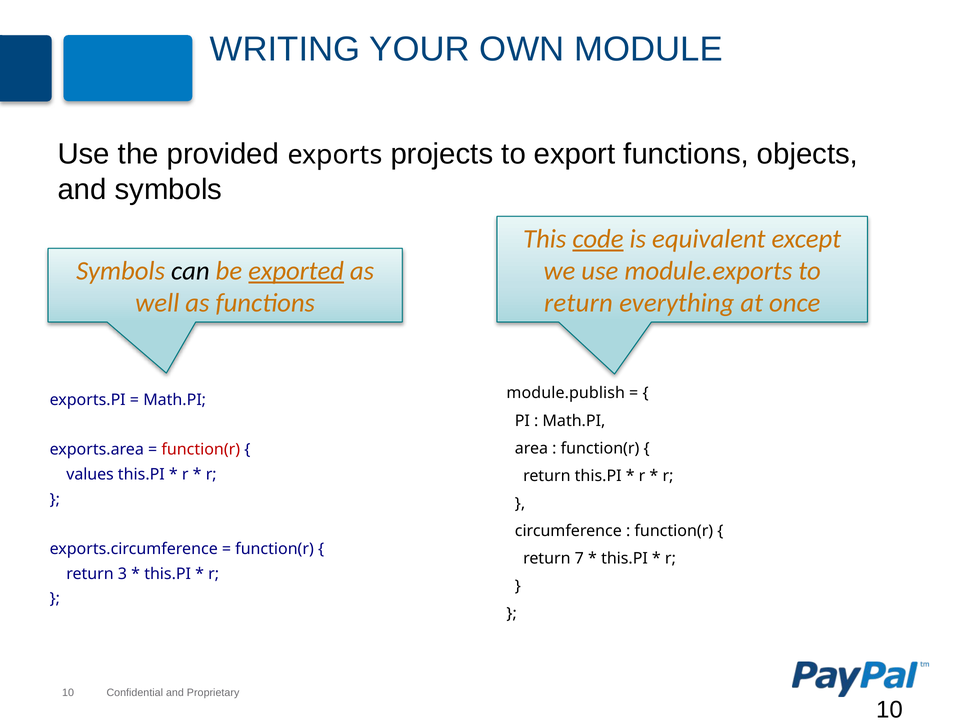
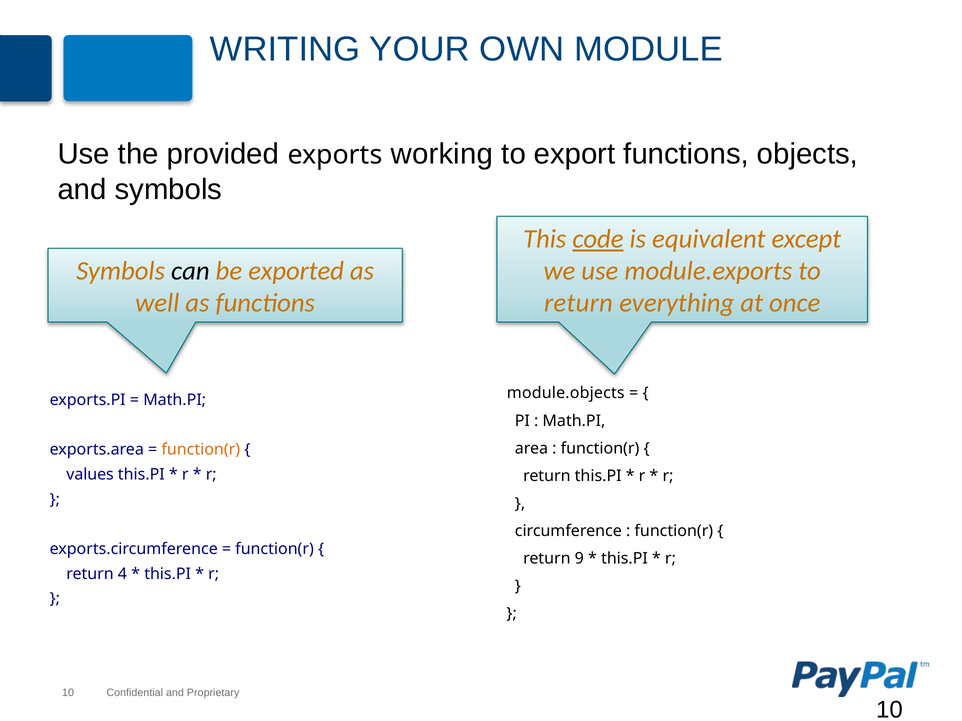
projects: projects -> working (442, 154)
exported underline: present -> none (296, 271)
module.publish: module.publish -> module.objects (566, 393)
function(r colour: red -> orange (201, 450)
7: 7 -> 9 (579, 559)
3: 3 -> 4 (122, 574)
